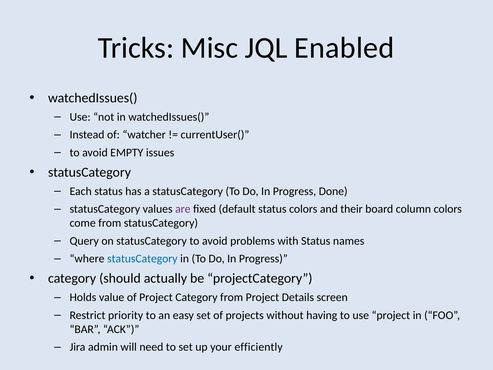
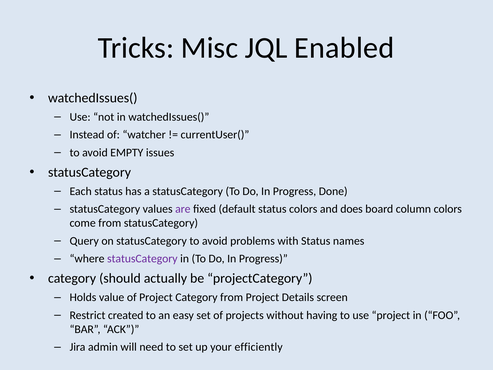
their: their -> does (352, 209)
statusCategory colour: blue -> purple (142, 259)
priority: priority -> created (126, 315)
